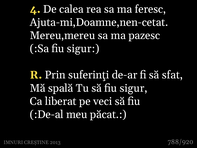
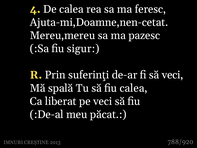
să sfat: sfat -> veci (173, 75)
să fiu sigur: sigur -> calea (134, 88)
